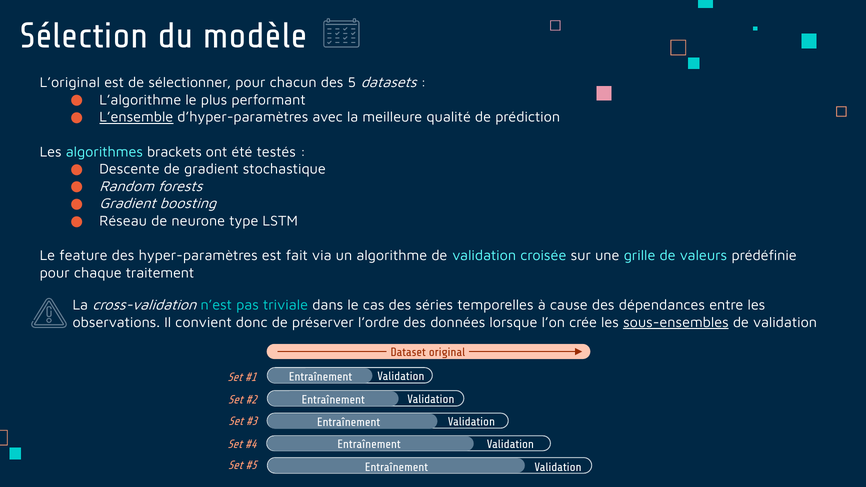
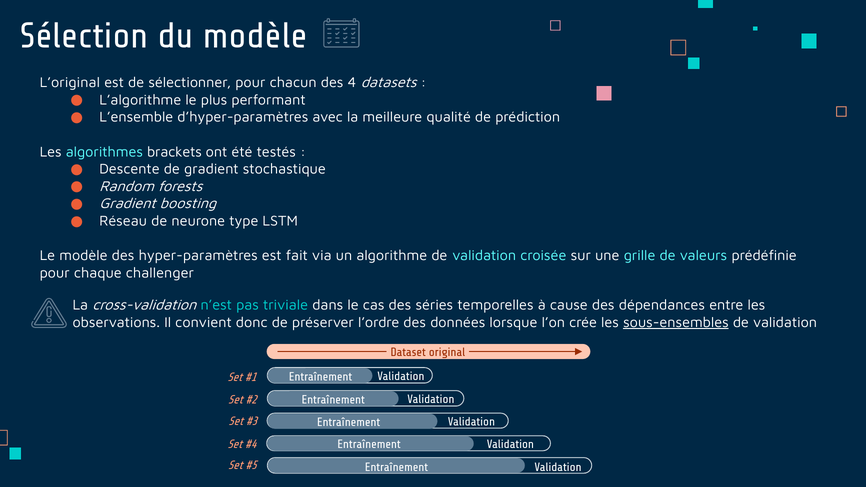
5: 5 -> 4 (352, 83)
L’ensemble underline: present -> none (136, 117)
Le feature: feature -> modèle (83, 256)
traitement: traitement -> challenger (160, 273)
